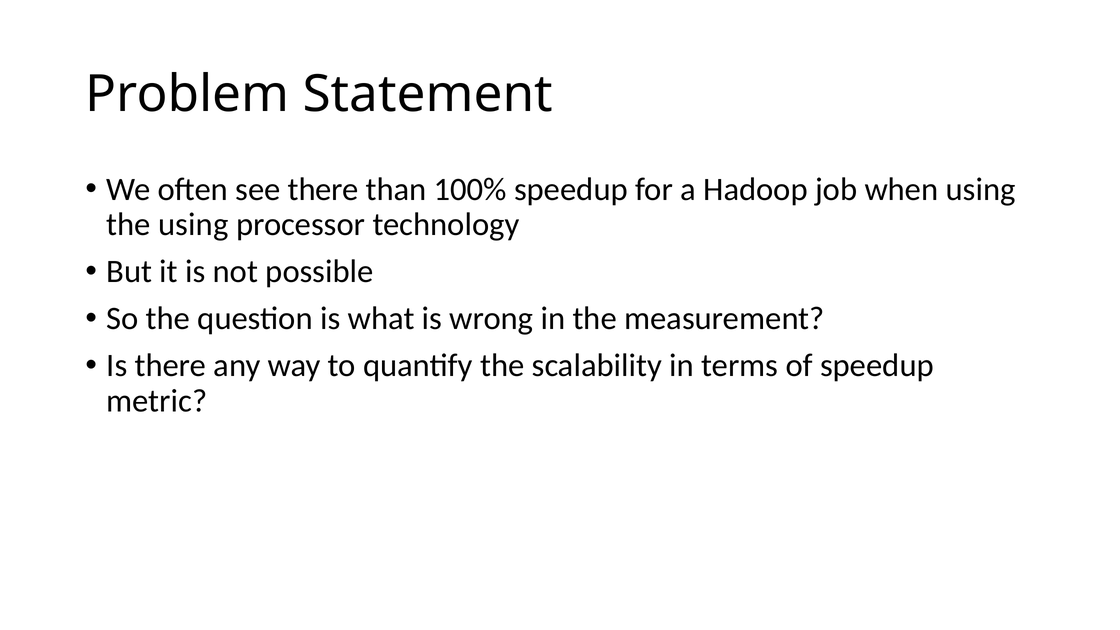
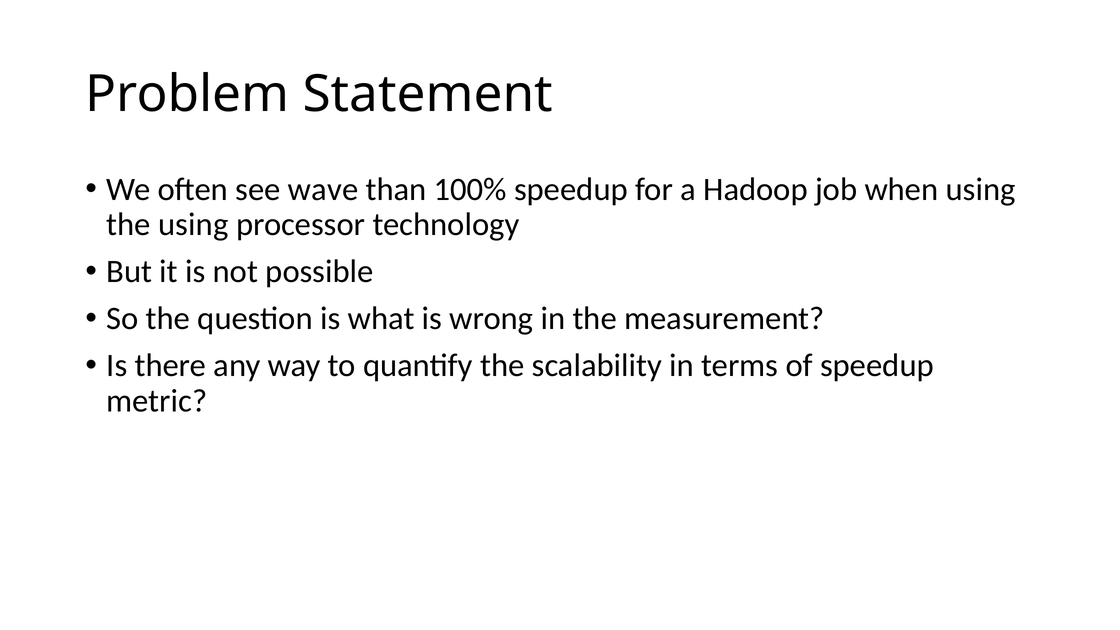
see there: there -> wave (323, 189)
